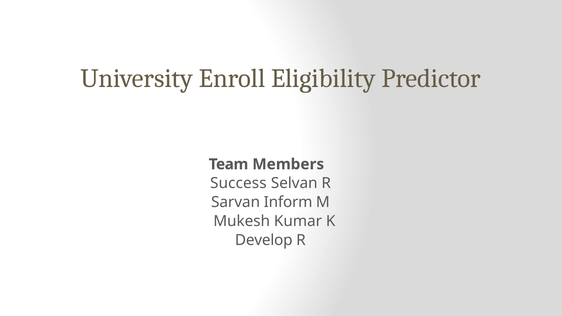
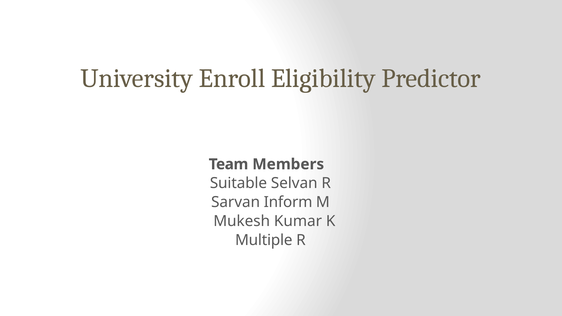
Success: Success -> Suitable (238, 183)
Develop: Develop -> Multiple (264, 240)
